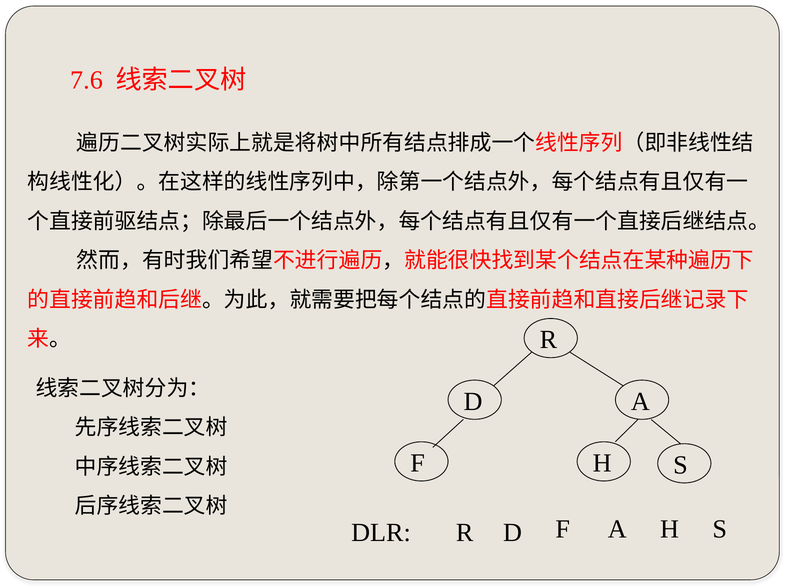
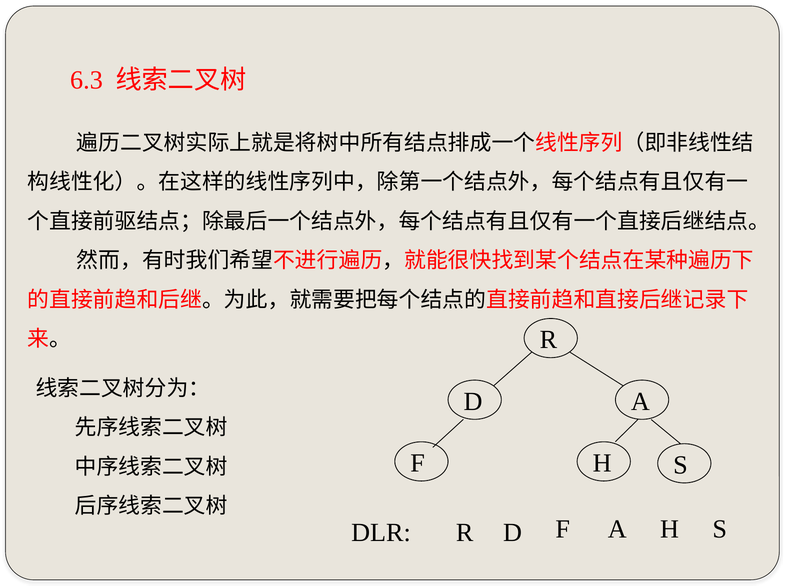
7.6: 7.6 -> 6.3 (86, 80)
